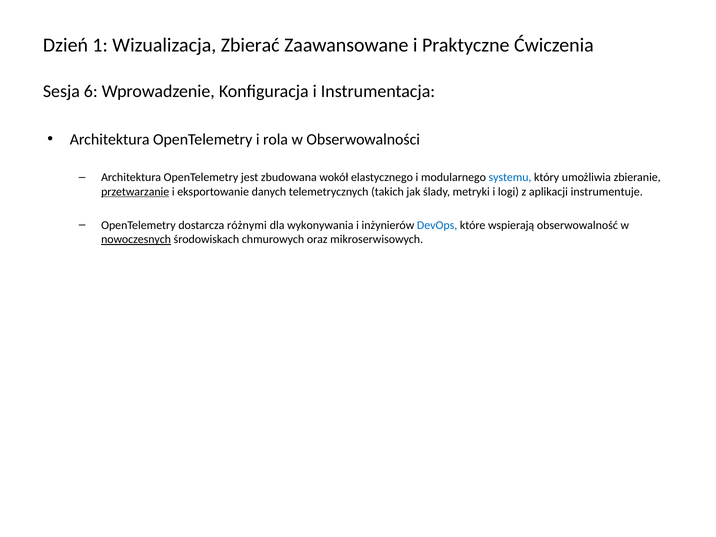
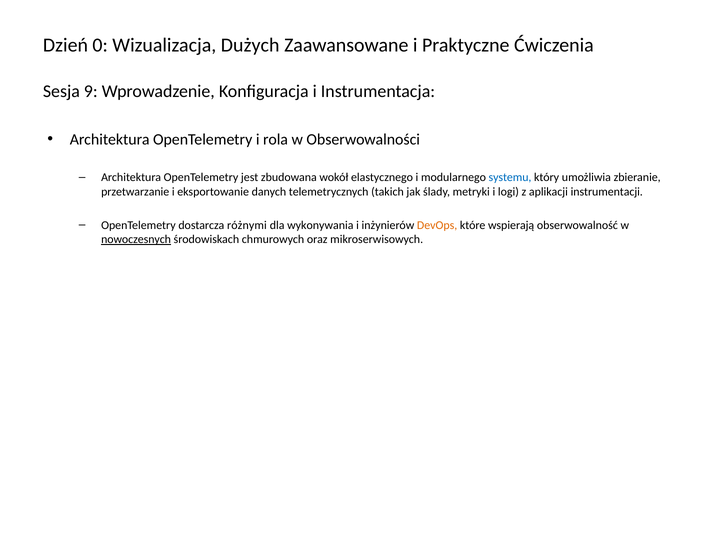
1: 1 -> 0 (100, 45)
Zbierać: Zbierać -> Dużych (250, 45)
6: 6 -> 9 (91, 91)
przetwarzanie underline: present -> none (135, 192)
instrumentuje: instrumentuje -> instrumentacji (607, 192)
DevOps colour: blue -> orange (437, 225)
